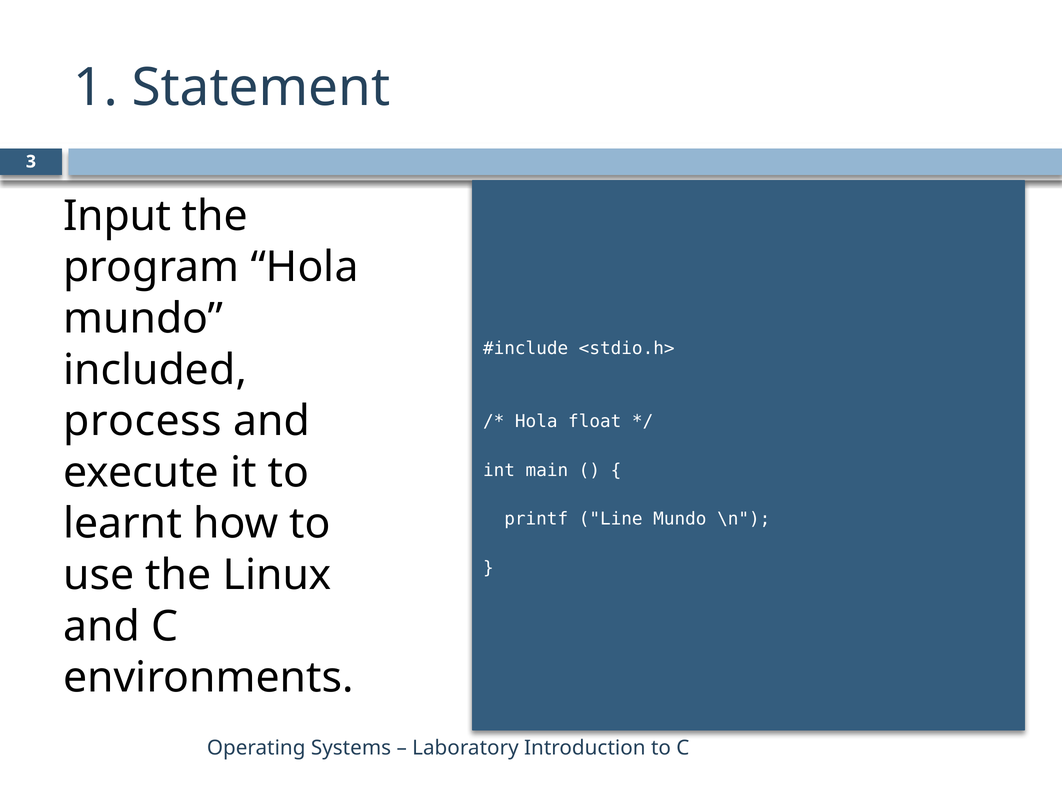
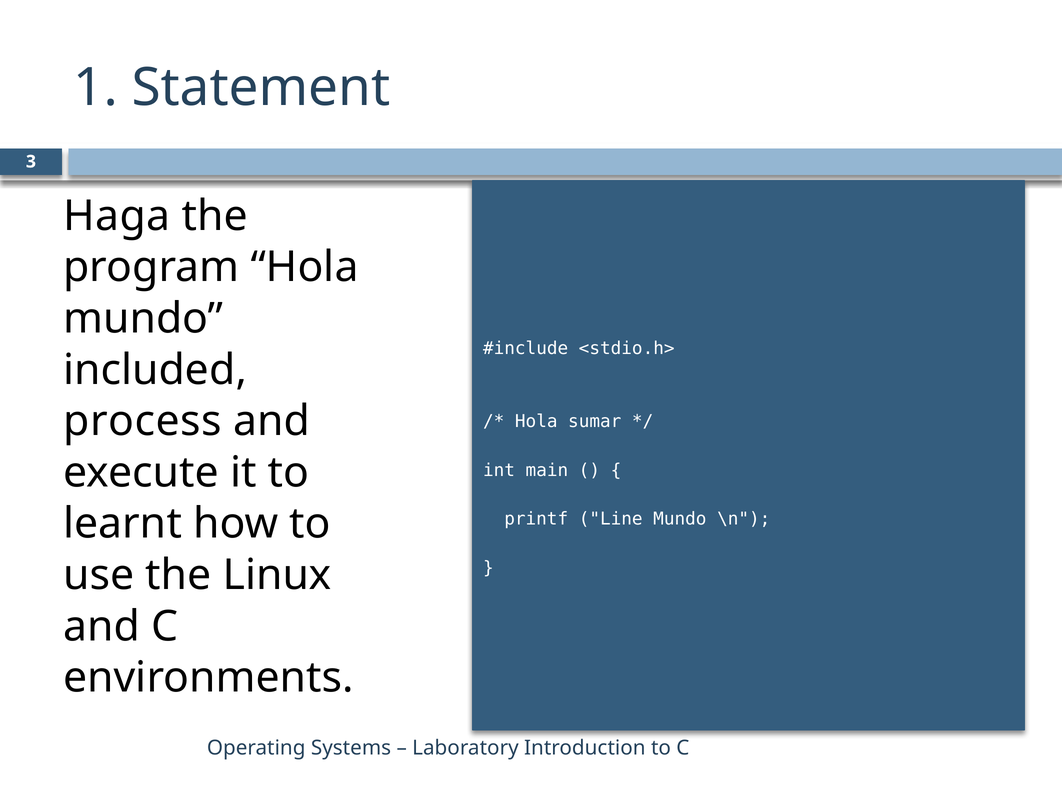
Input: Input -> Haga (117, 216)
float: float -> sumar (595, 422)
